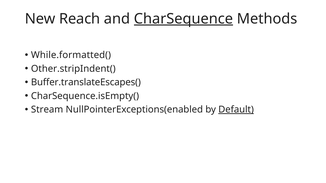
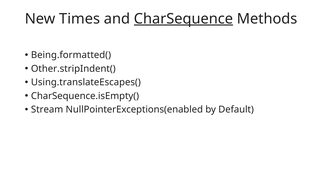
Reach: Reach -> Times (80, 19)
While.formatted(: While.formatted( -> Being.formatted( (71, 55)
Buffer.translateEscapes(: Buffer.translateEscapes( -> Using.translateEscapes( (86, 82)
Default underline: present -> none (236, 110)
